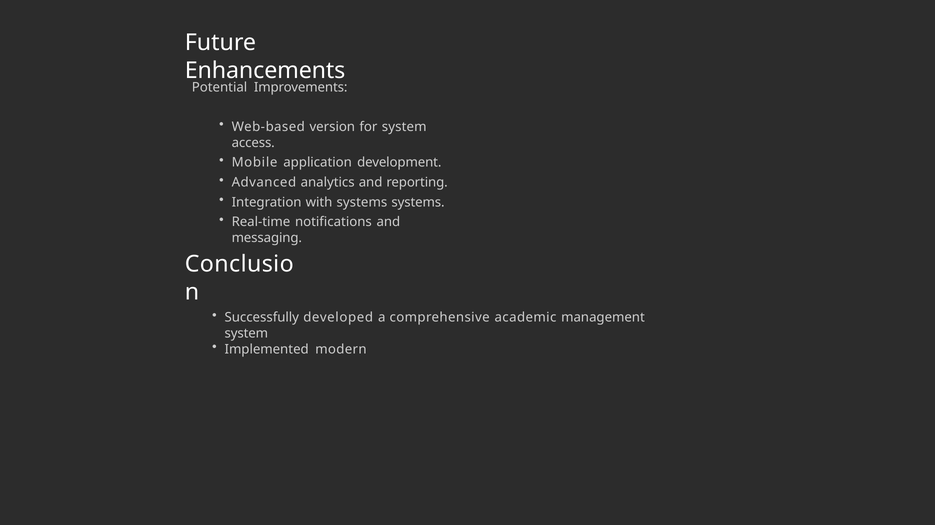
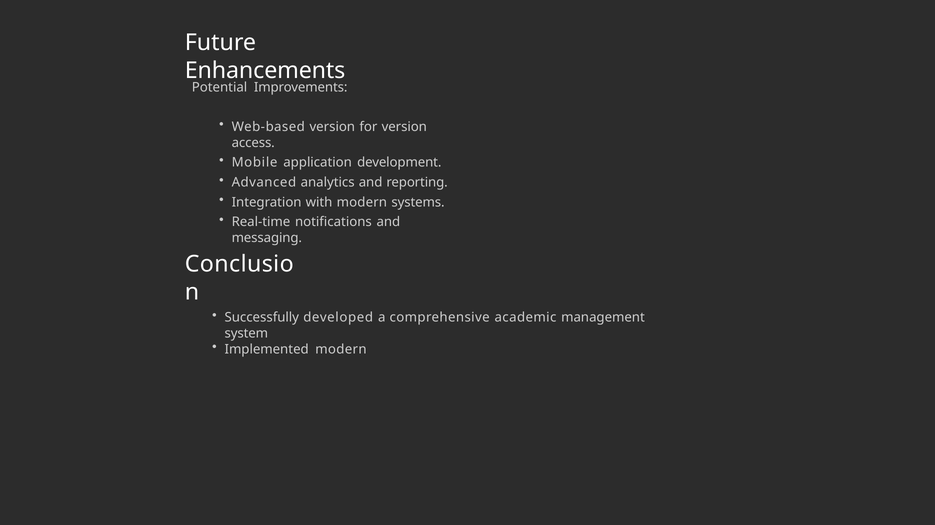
for system: system -> version (404, 127)
with systems: systems -> modern (362, 202)
